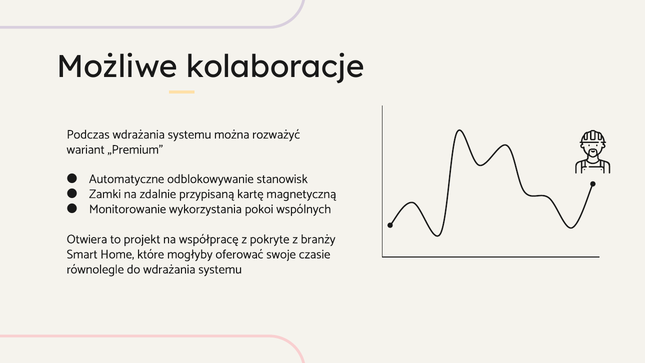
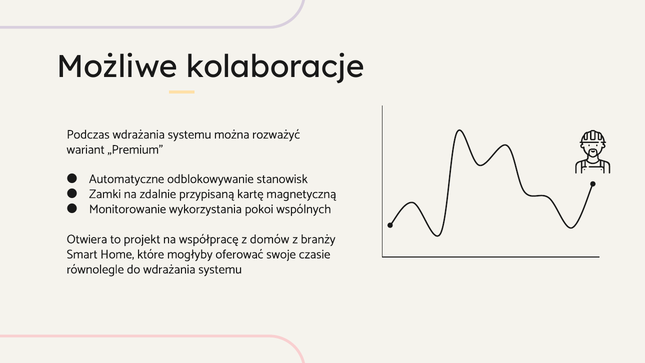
pokryte: pokryte -> domów (270, 239)
